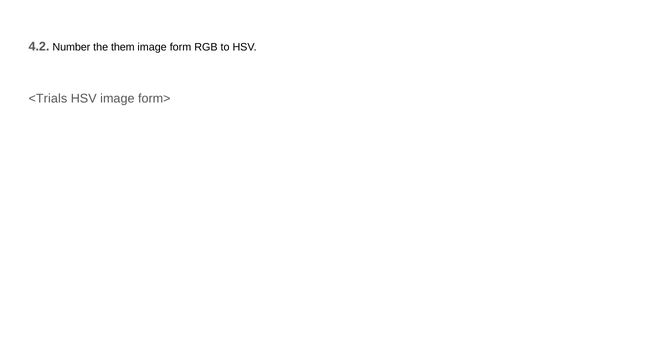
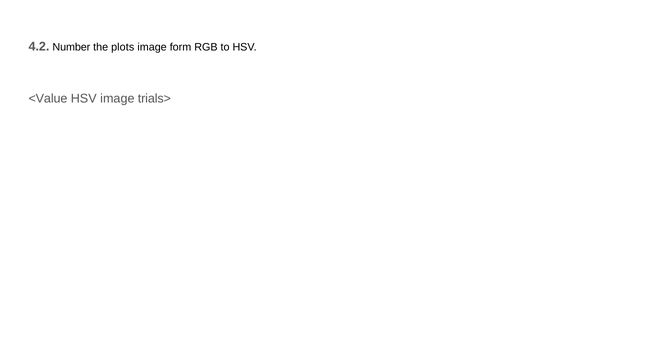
them: them -> plots (123, 47)
<Trials: <Trials -> <Value (48, 99)
form>: form> -> trials> (154, 99)
